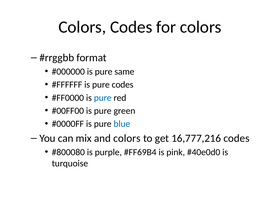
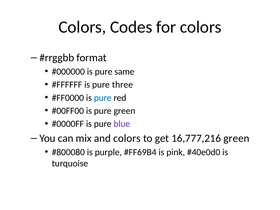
pure codes: codes -> three (122, 85)
blue colour: blue -> purple (122, 124)
16,777,216 codes: codes -> green (236, 138)
